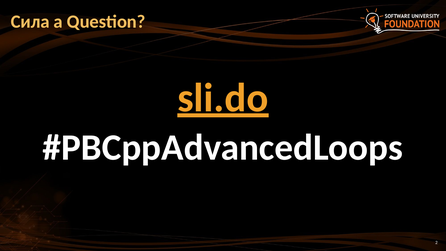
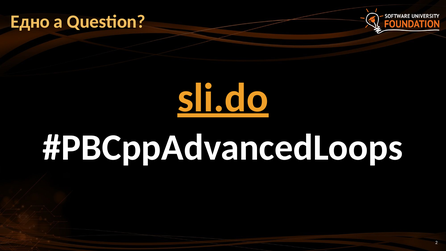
Сила: Сила -> Едно (30, 22)
